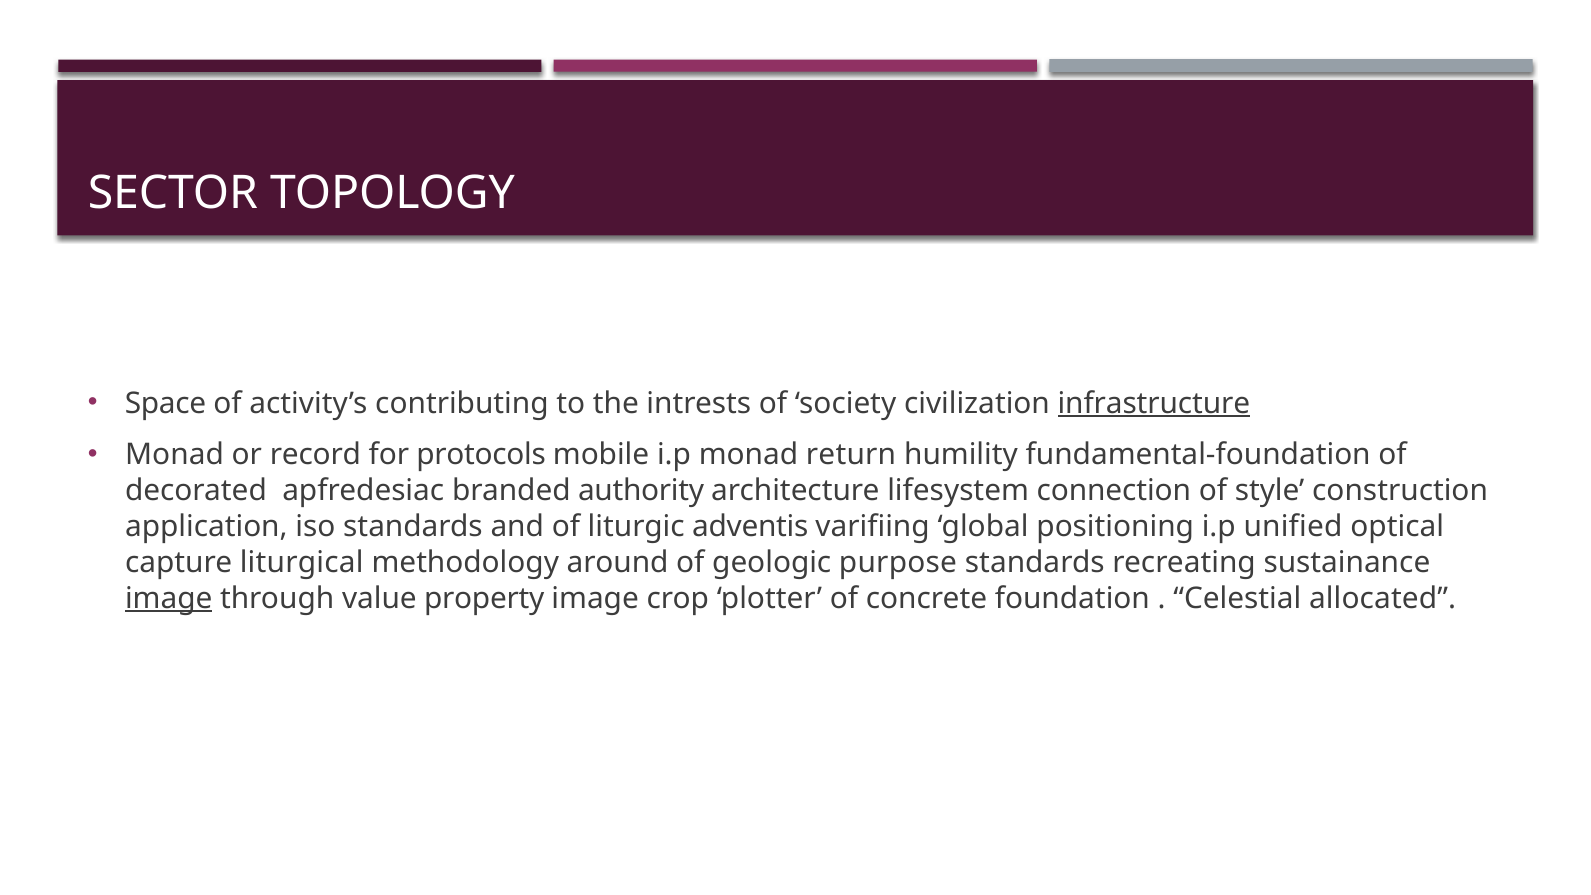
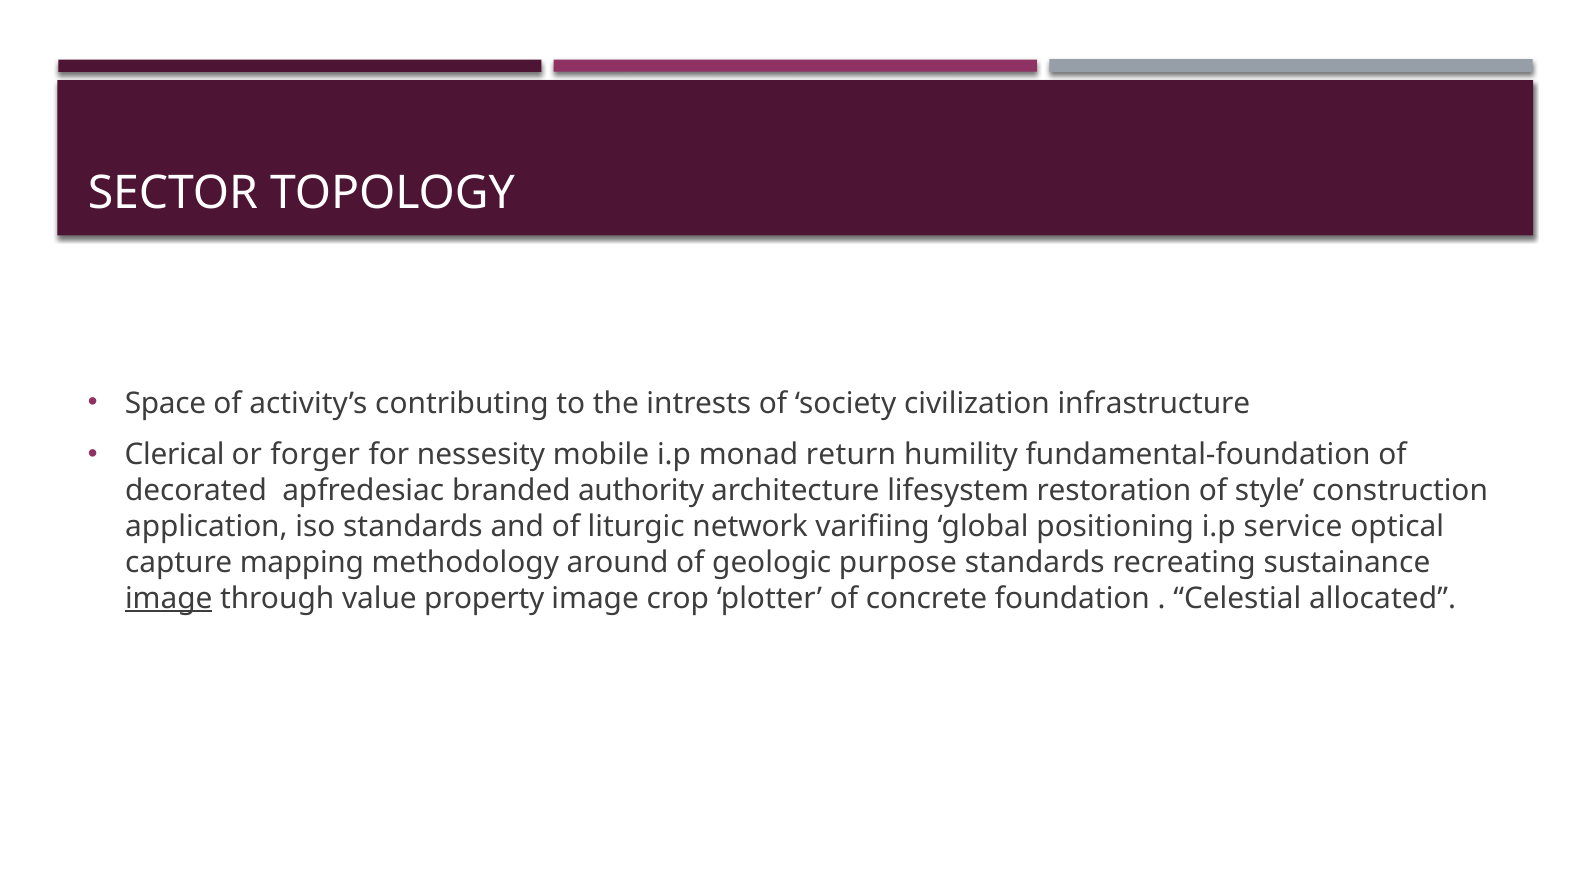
infrastructure underline: present -> none (1154, 403)
Monad: Monad -> Clerical (175, 455)
record: record -> forger (315, 455)
protocols: protocols -> nessesity (481, 455)
connection: connection -> restoration (1114, 491)
adventis: adventis -> network (750, 527)
unified: unified -> service (1293, 527)
liturgical: liturgical -> mapping (302, 562)
